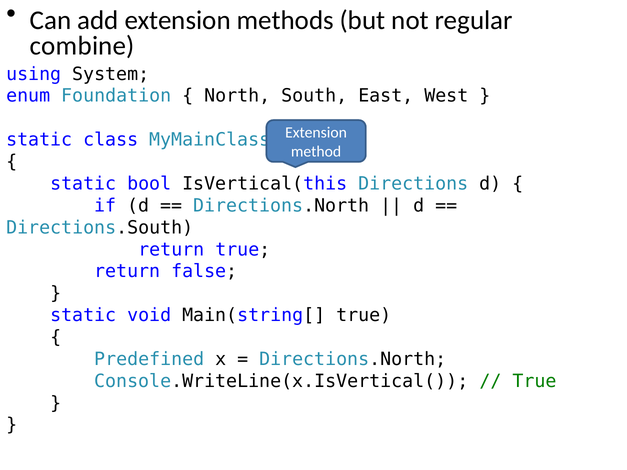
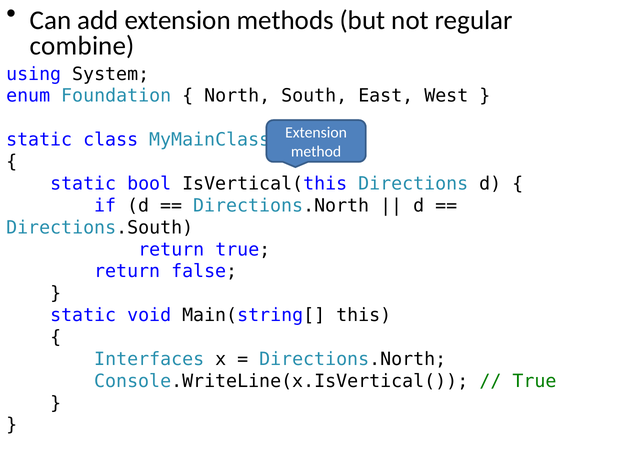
Main(string[ true: true -> this (364, 315)
Predefined: Predefined -> Interfaces (149, 359)
